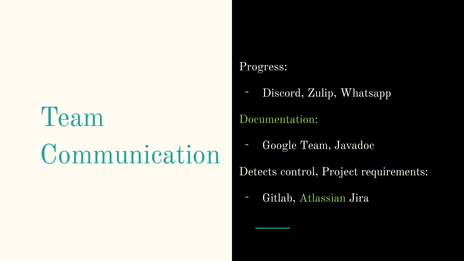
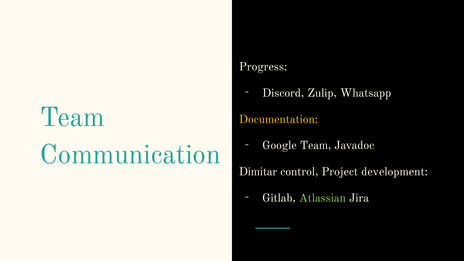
Documentation colour: light green -> yellow (279, 119)
Detects: Detects -> Dimitar (258, 172)
requirements: requirements -> development (395, 172)
